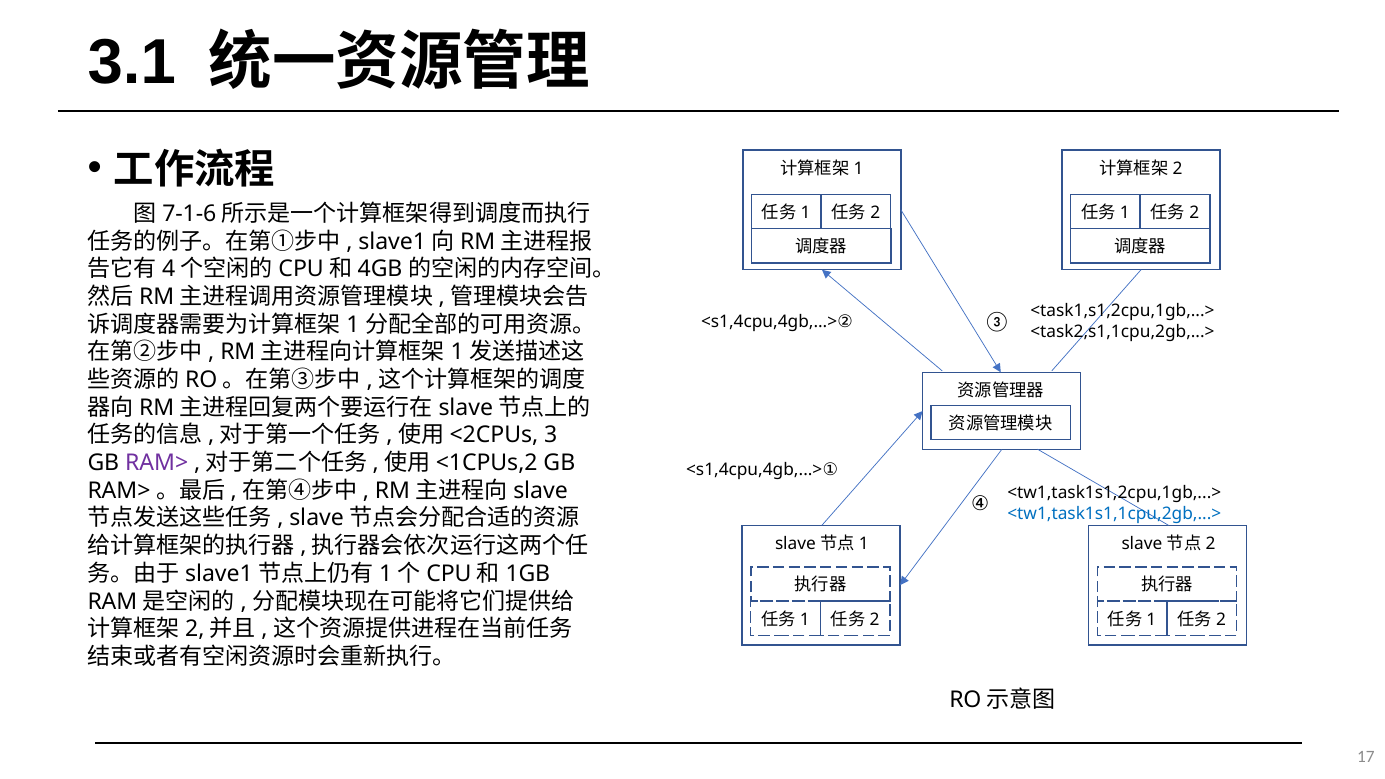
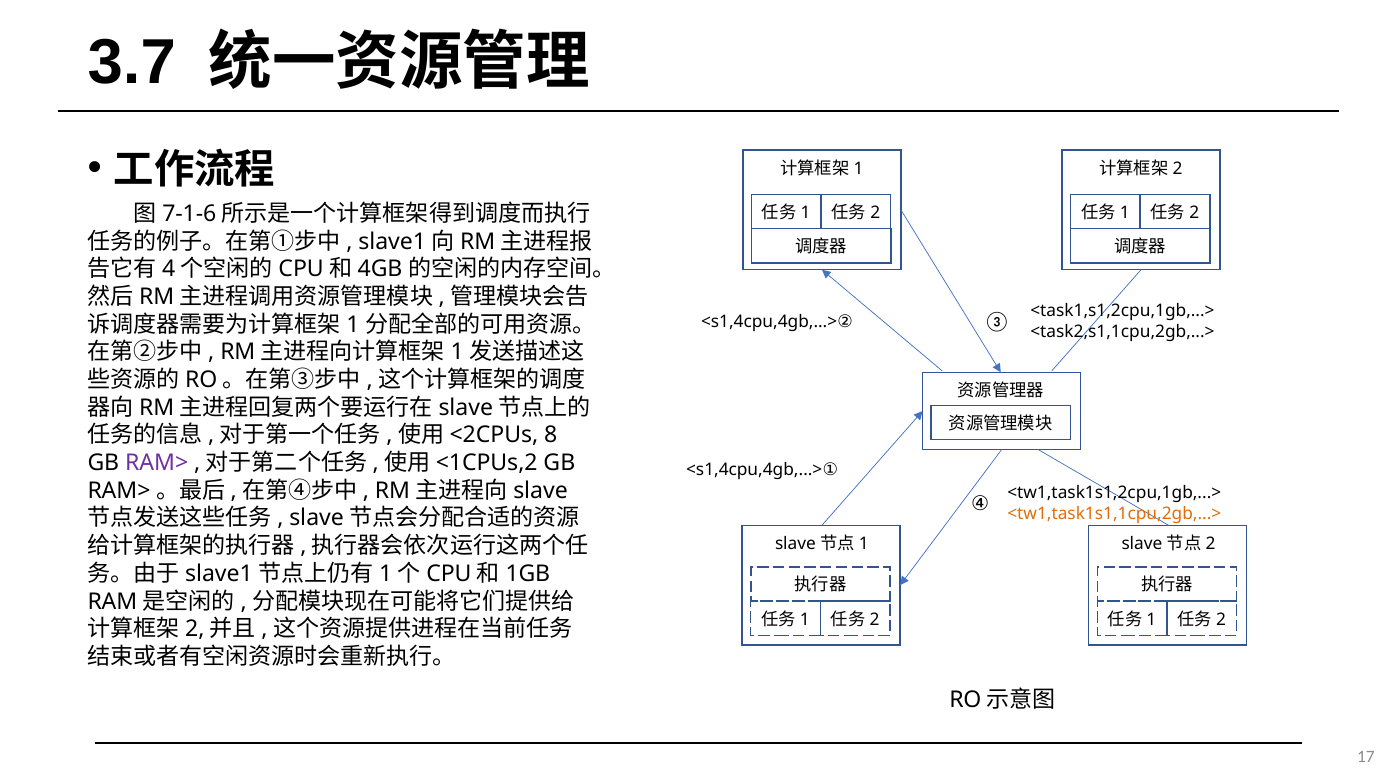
3.1: 3.1 -> 3.7 (132, 63)
3: 3 -> 8 (551, 435)
<tw1,task1s1,1cpu,2gb,...> colour: blue -> orange (1114, 514)
